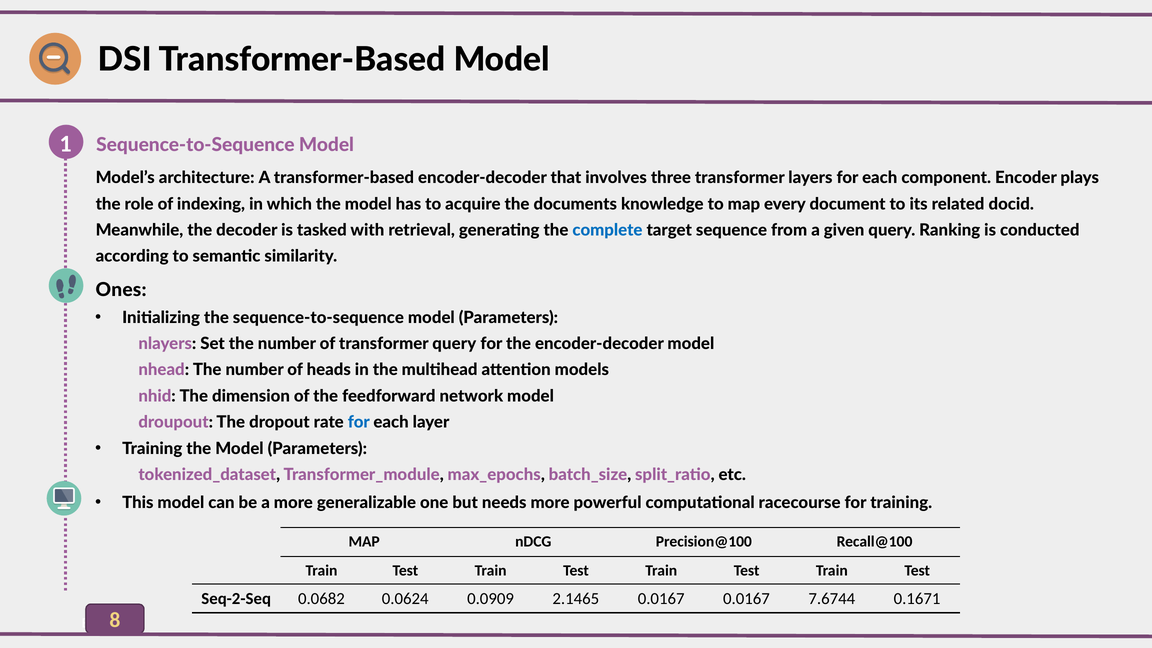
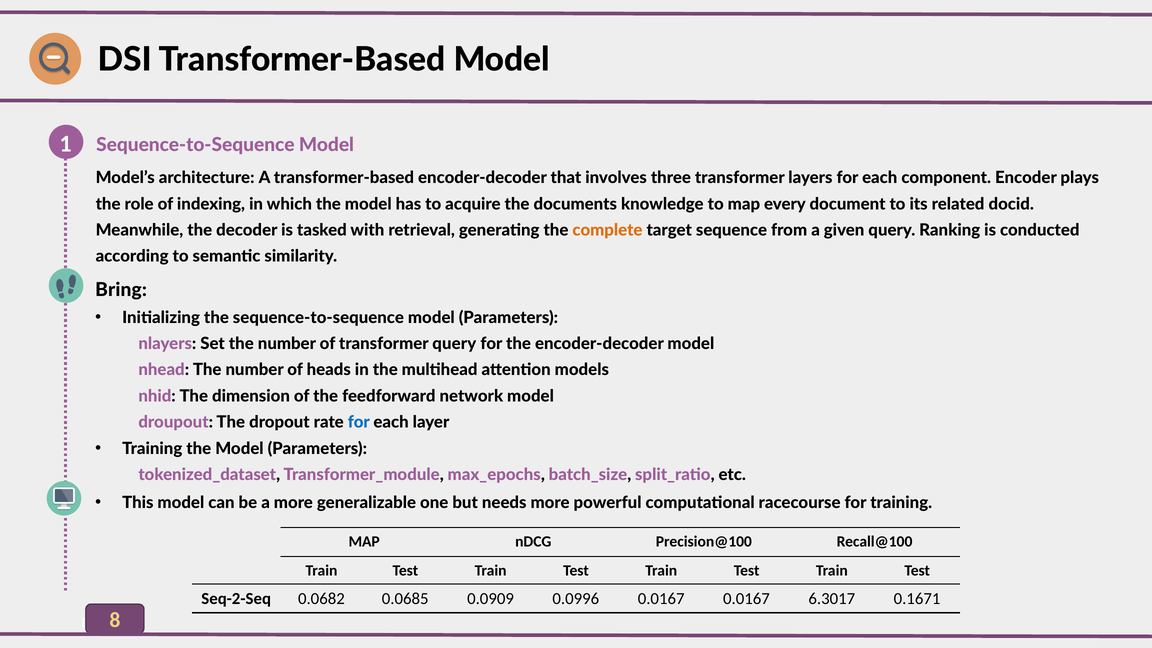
complete colour: blue -> orange (607, 230)
Ones: Ones -> Bring (121, 290)
0.0624: 0.0624 -> 0.0685 (405, 599)
2.1465: 2.1465 -> 0.0996 (576, 599)
7.6744: 7.6744 -> 6.3017 (832, 599)
